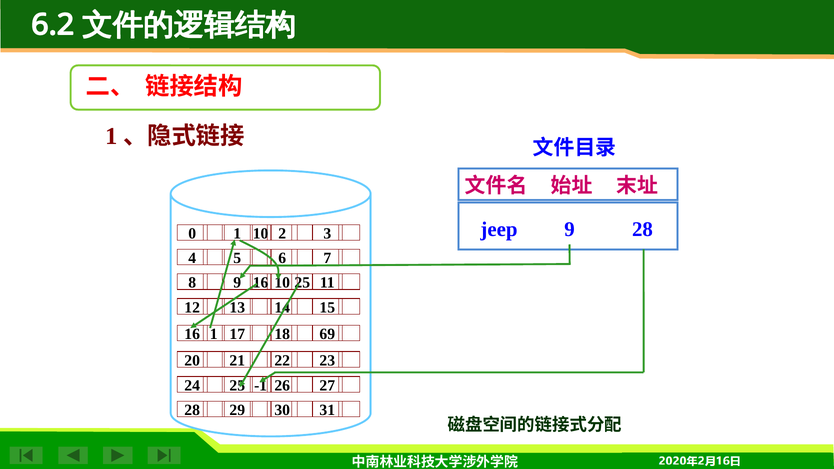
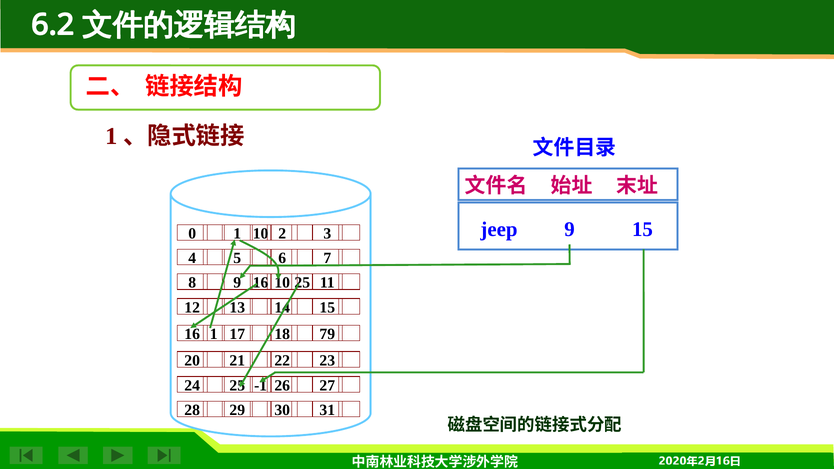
9 28: 28 -> 15 (642, 229)
69: 69 -> 79 (327, 334)
